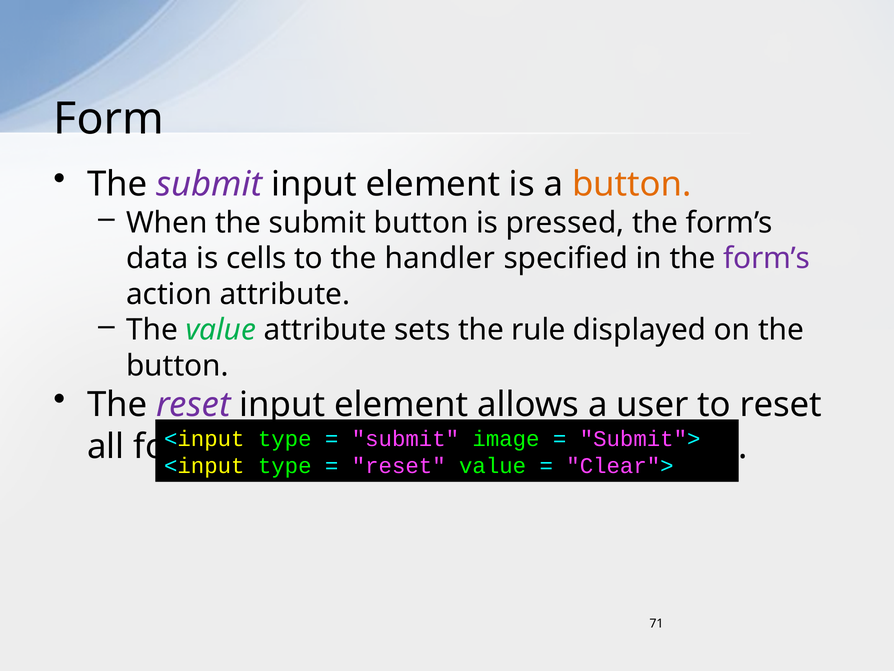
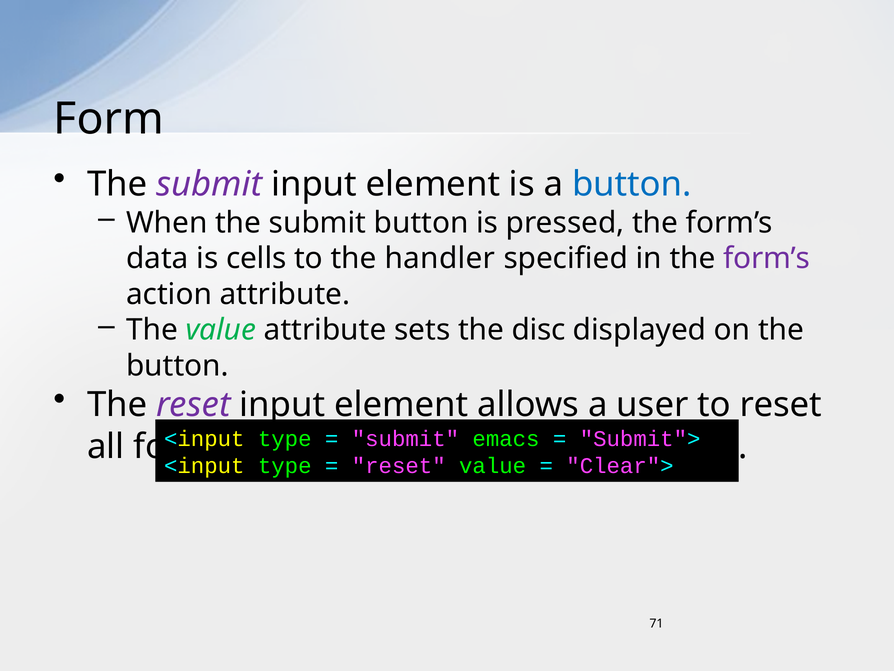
button colour: orange -> blue (632, 184)
rule: rule -> disc (539, 330)
image: image -> emacs (506, 438)
